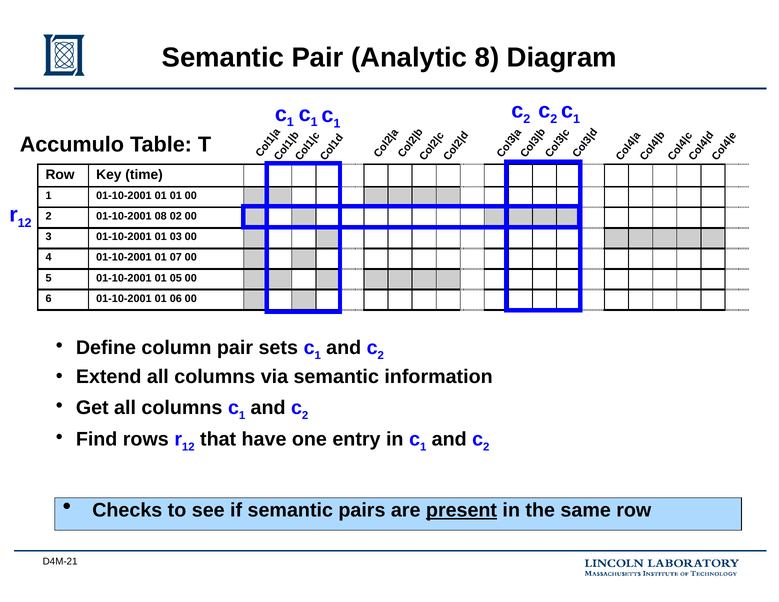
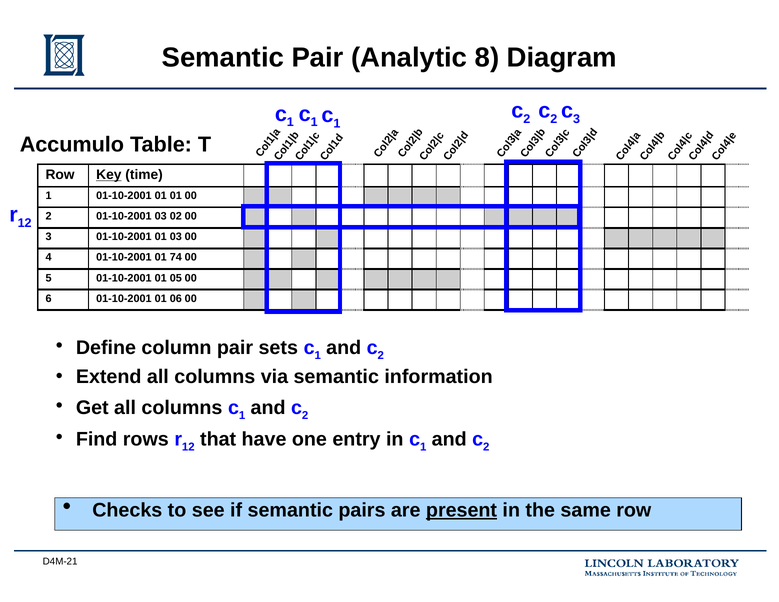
2 c 1: 1 -> 3 (577, 119)
Key underline: none -> present (109, 175)
01-10-2001 08: 08 -> 03 (161, 216)
07: 07 -> 74 (176, 257)
